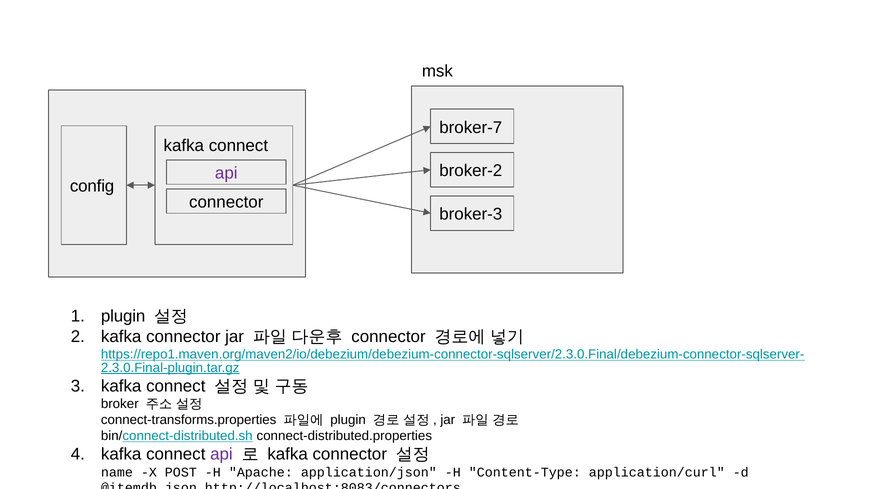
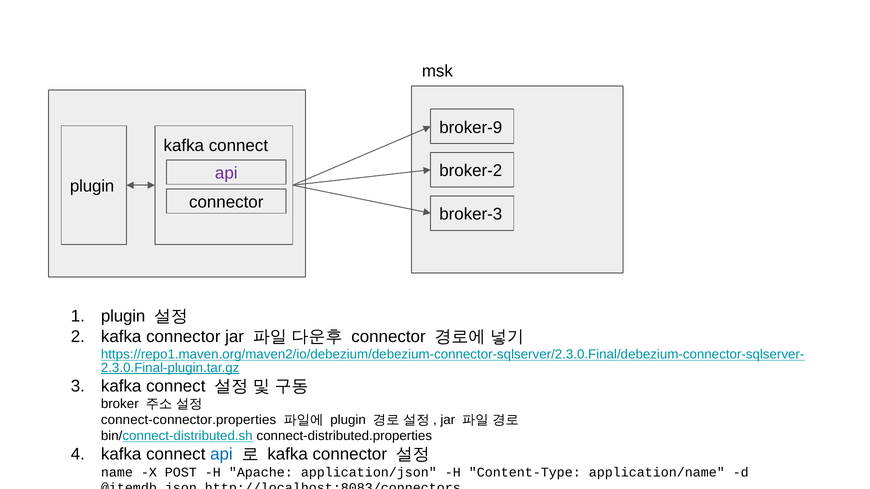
broker-7: broker-7 -> broker-9 (471, 128)
config: config -> plugin (92, 187)
connect-transforms.properties: connect-transforms.properties -> connect-connector.properties (189, 420)
api colour: purple -> blue (221, 455)
application/curl: application/curl -> application/name (657, 473)
